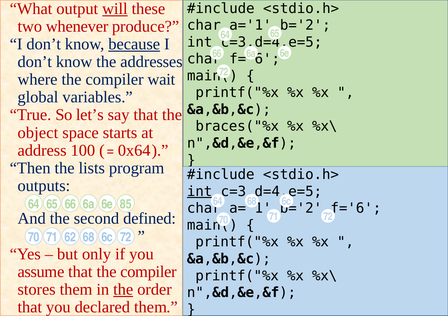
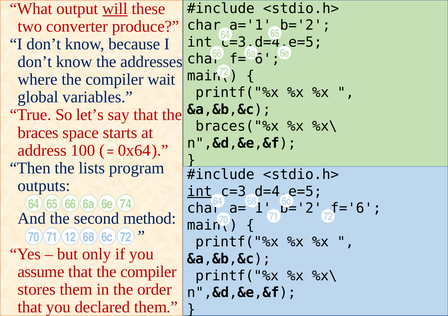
whenever: whenever -> converter (77, 26)
because underline: present -> none (134, 44)
object: object -> braces (38, 133)
85: 85 -> 74 (126, 204)
defined: defined -> method (150, 218)
62: 62 -> 12 (70, 237)
the underline: present -> none (123, 289)
